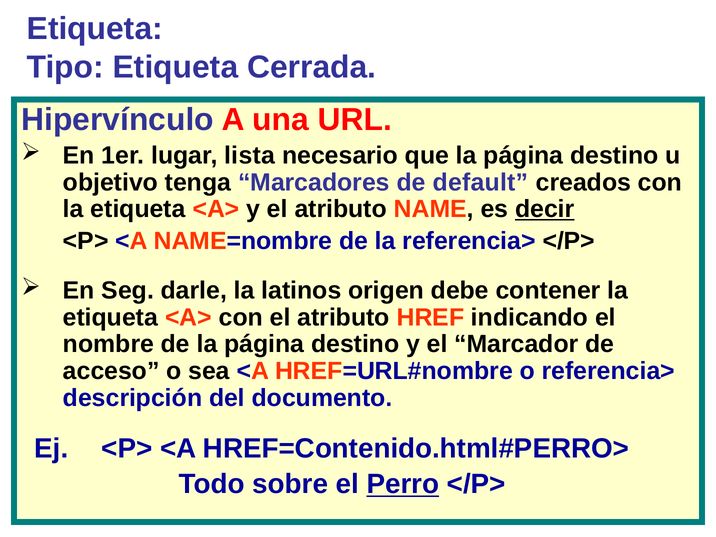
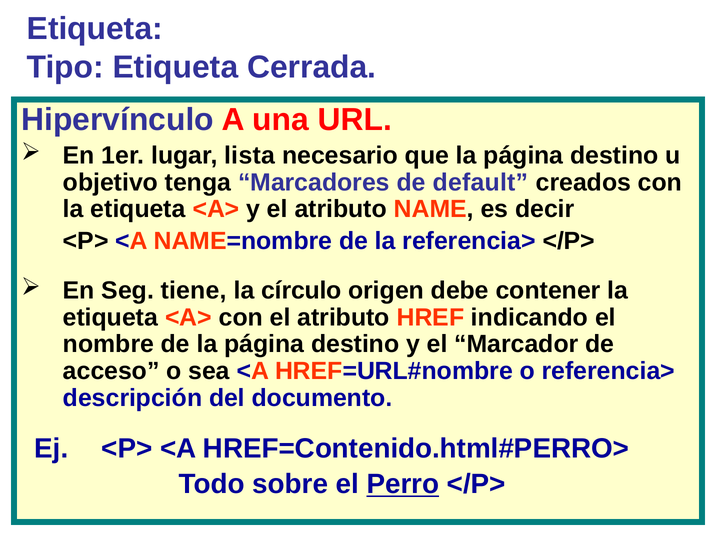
decir underline: present -> none (545, 209)
darle: darle -> tiene (194, 291)
latinos: latinos -> círculo (301, 291)
